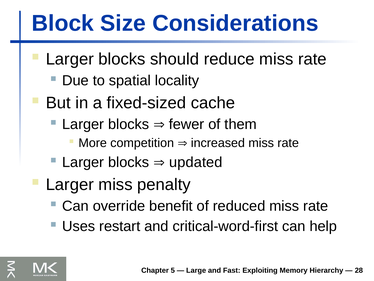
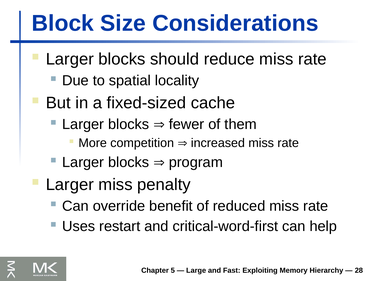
updated: updated -> program (196, 162)
